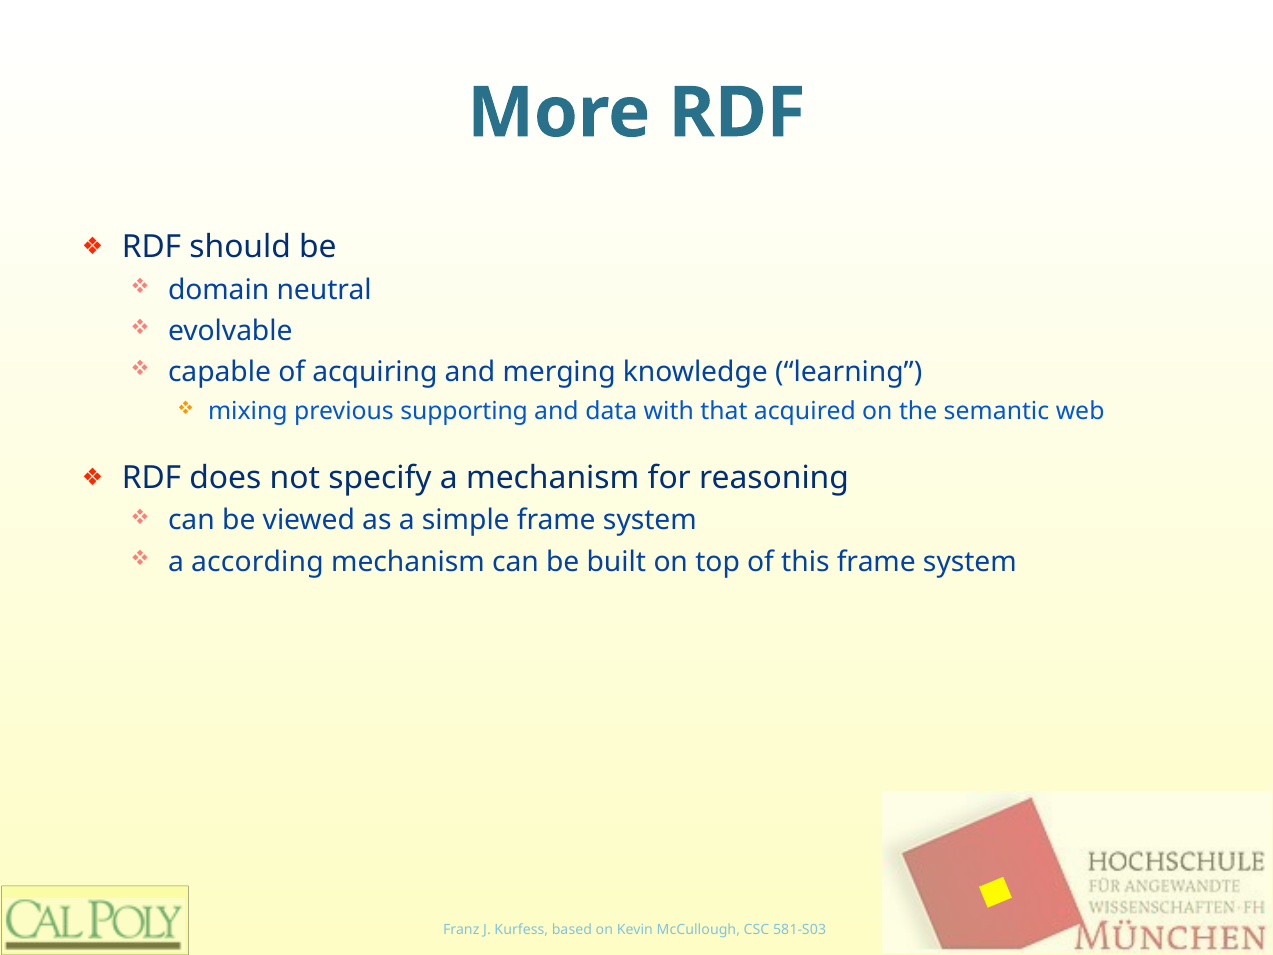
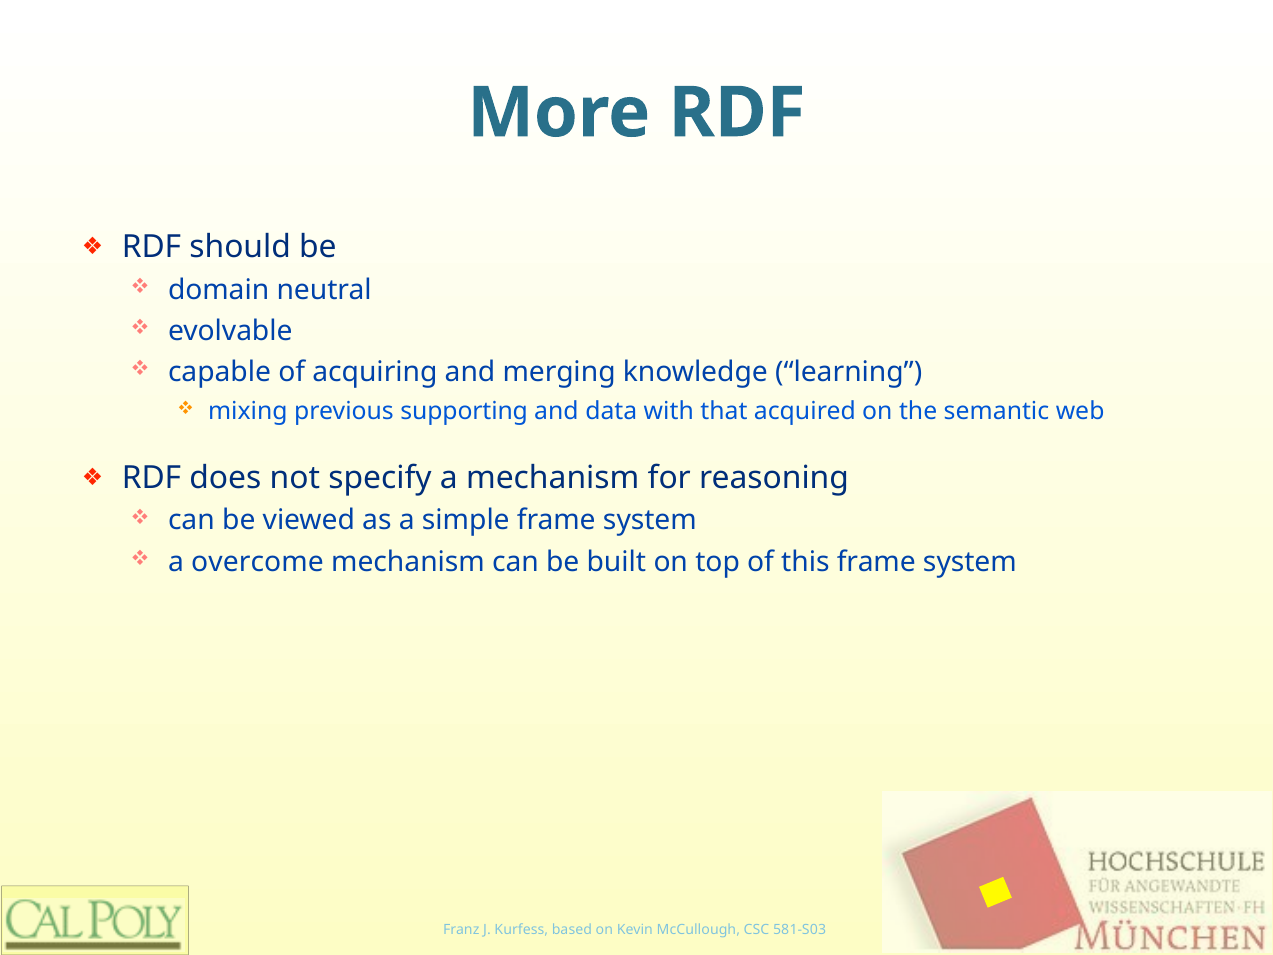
according: according -> overcome (257, 562)
